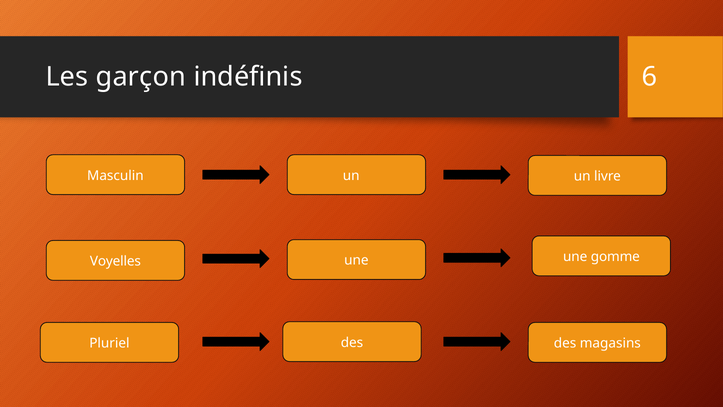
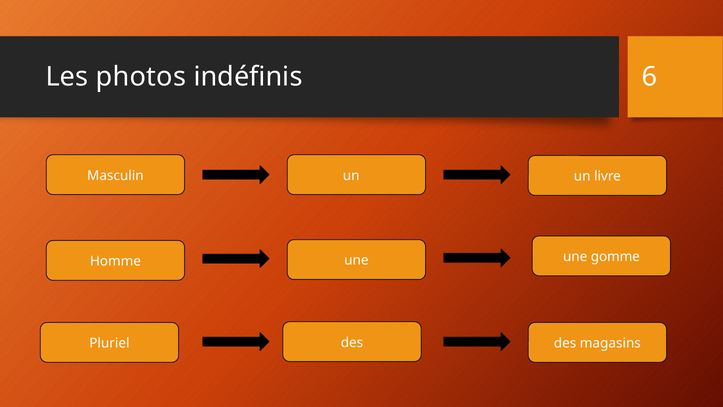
garçon: garçon -> photos (141, 77)
Voyelles: Voyelles -> Homme (115, 261)
